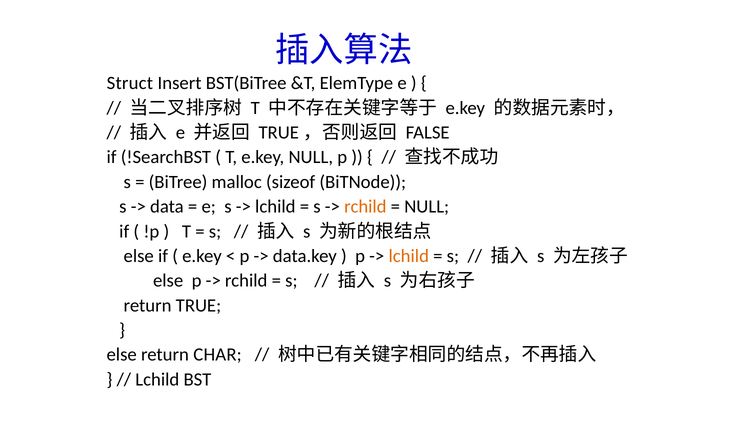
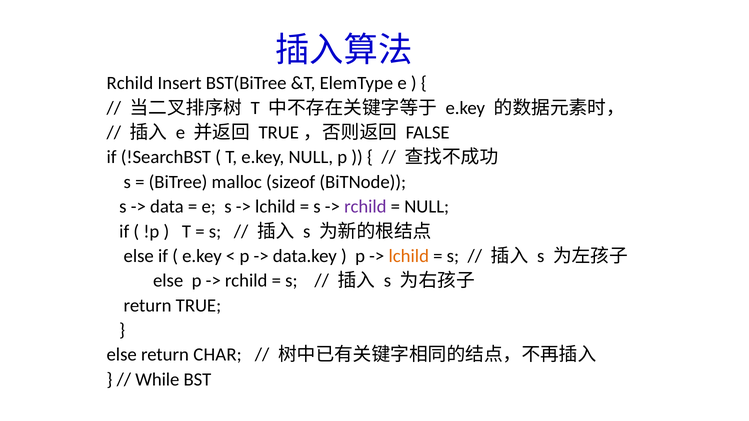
Struct: Struct -> Rchild (130, 83)
rchild colour: orange -> purple (365, 207)
Lchild: Lchild -> While (157, 380)
